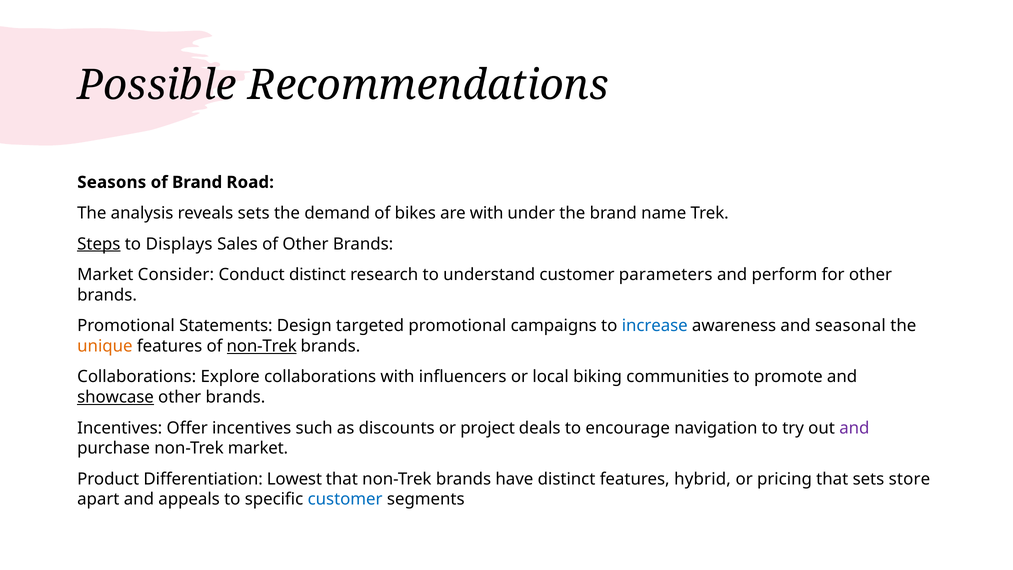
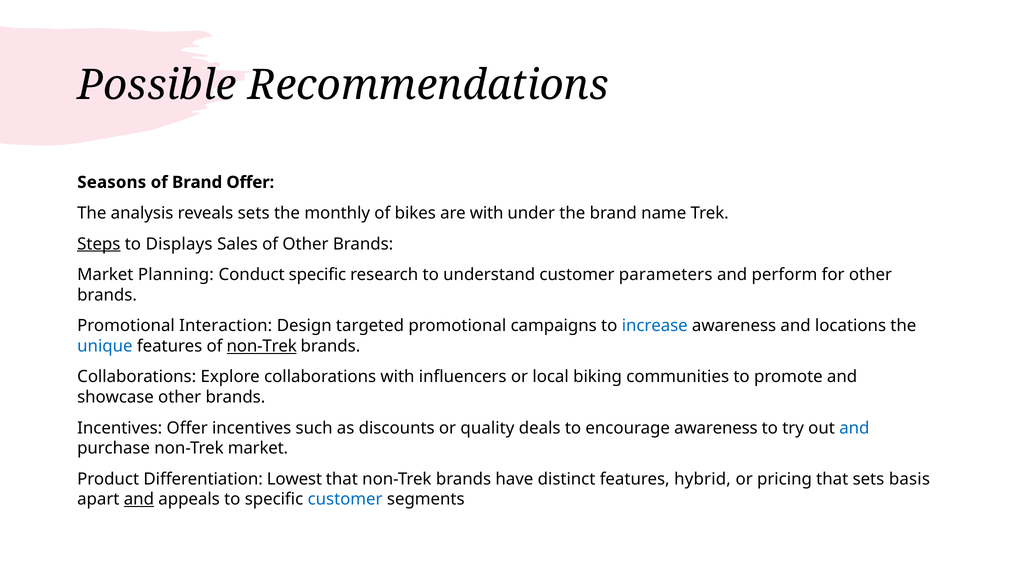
Brand Road: Road -> Offer (250, 182)
demand: demand -> monthly (337, 213)
Consider: Consider -> Planning (176, 275)
Conduct distinct: distinct -> specific (317, 275)
Statements: Statements -> Interaction (226, 326)
seasonal: seasonal -> locations (851, 326)
unique colour: orange -> blue (105, 346)
showcase underline: present -> none (116, 397)
project: project -> quality (487, 428)
encourage navigation: navigation -> awareness (716, 428)
and colour: purple -> blue (854, 428)
store: store -> basis (909, 479)
and underline: none -> present (139, 499)
